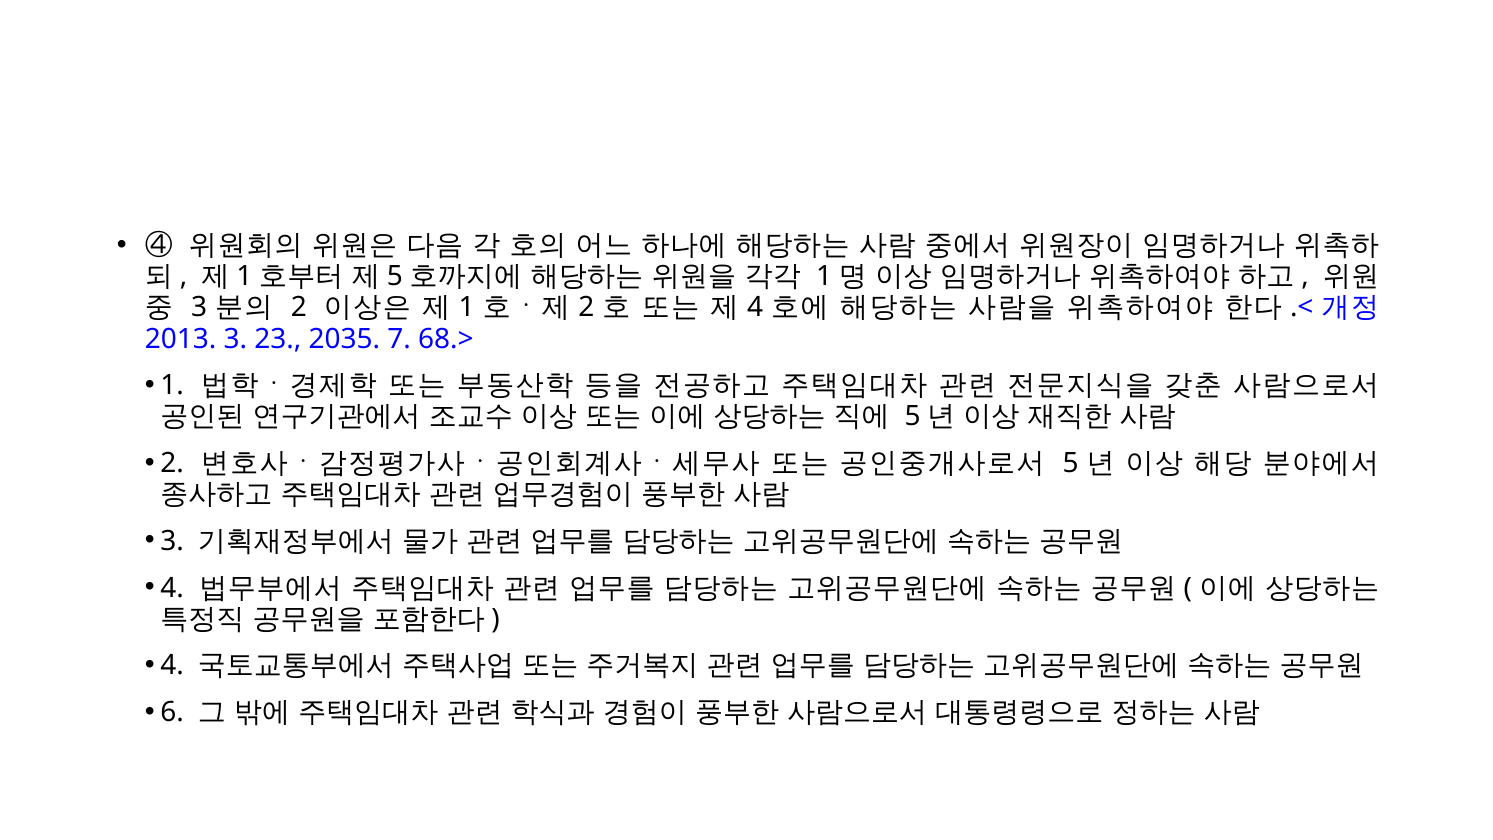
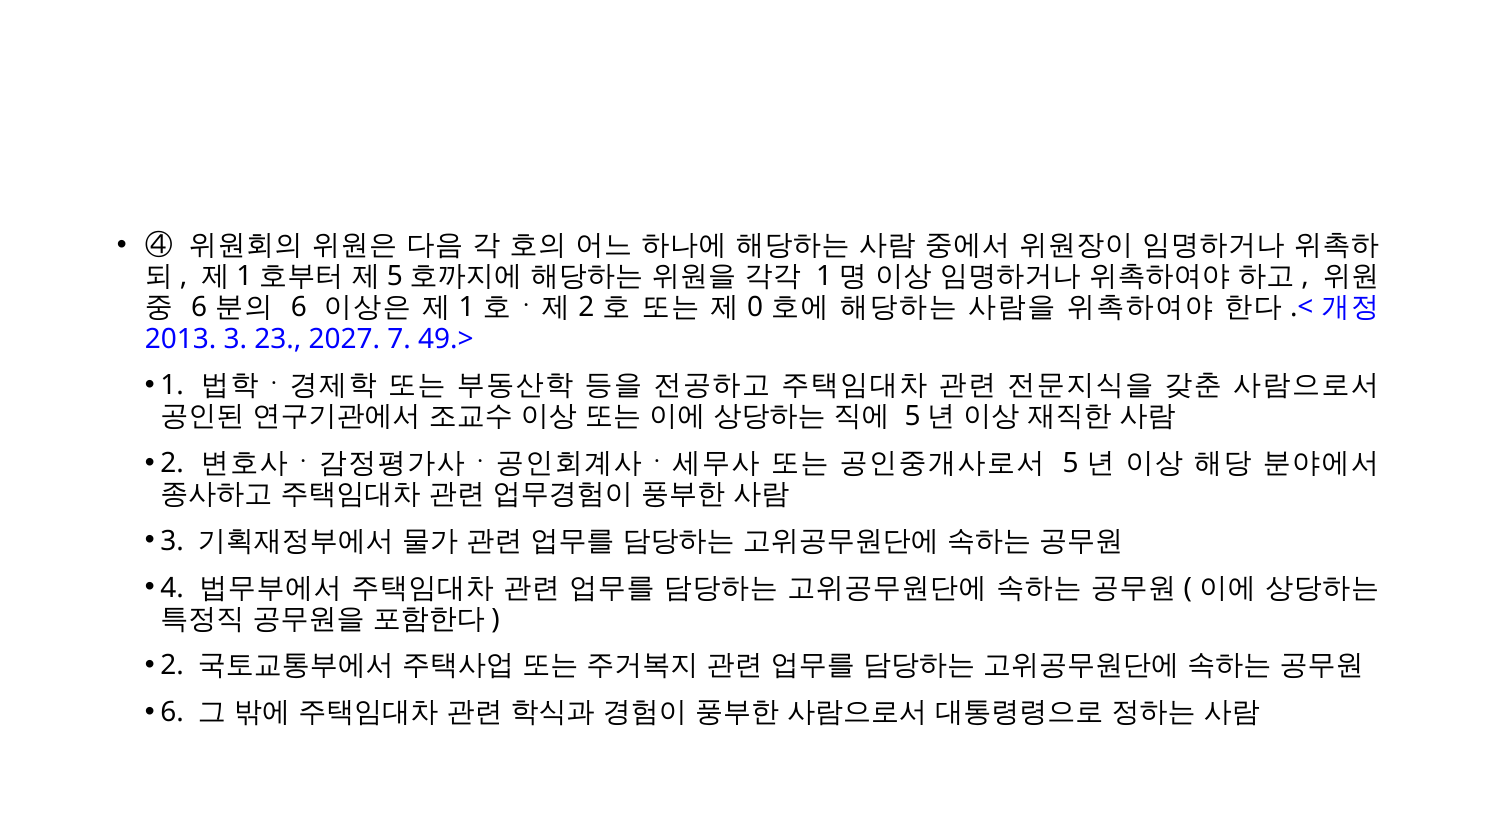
3: 3 -> 6 (199, 308)
2: 2 -> 6 (299, 308)
4: 4 -> 0 (755, 308)
2035: 2035 -> 2027 (344, 339)
68.>: 68.> -> 49.> (446, 339)
4: 4 -> 2 (172, 666)
